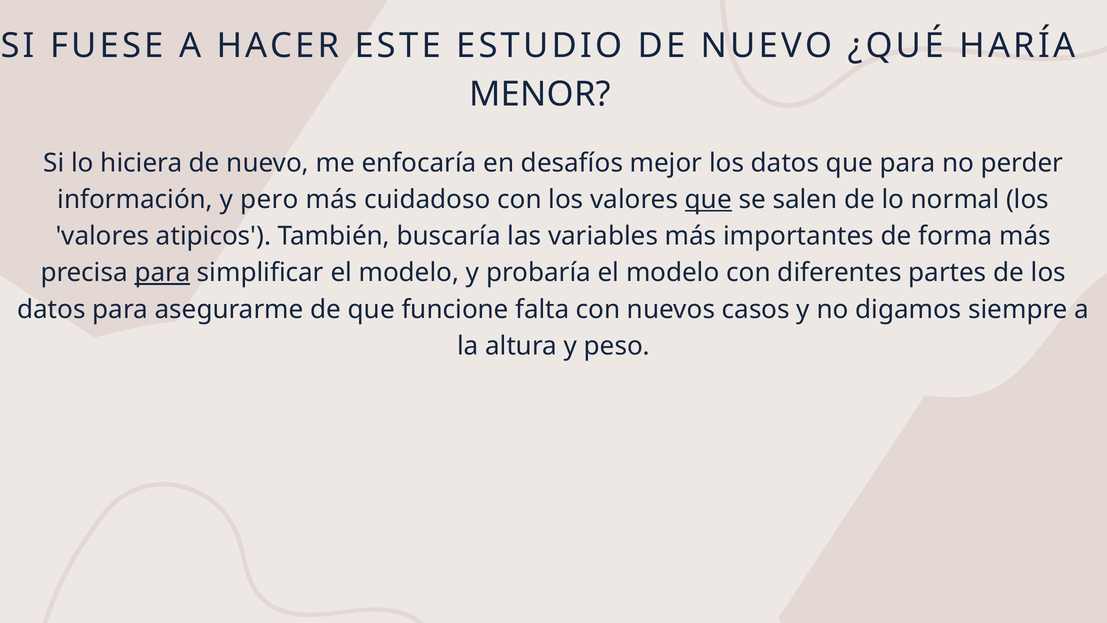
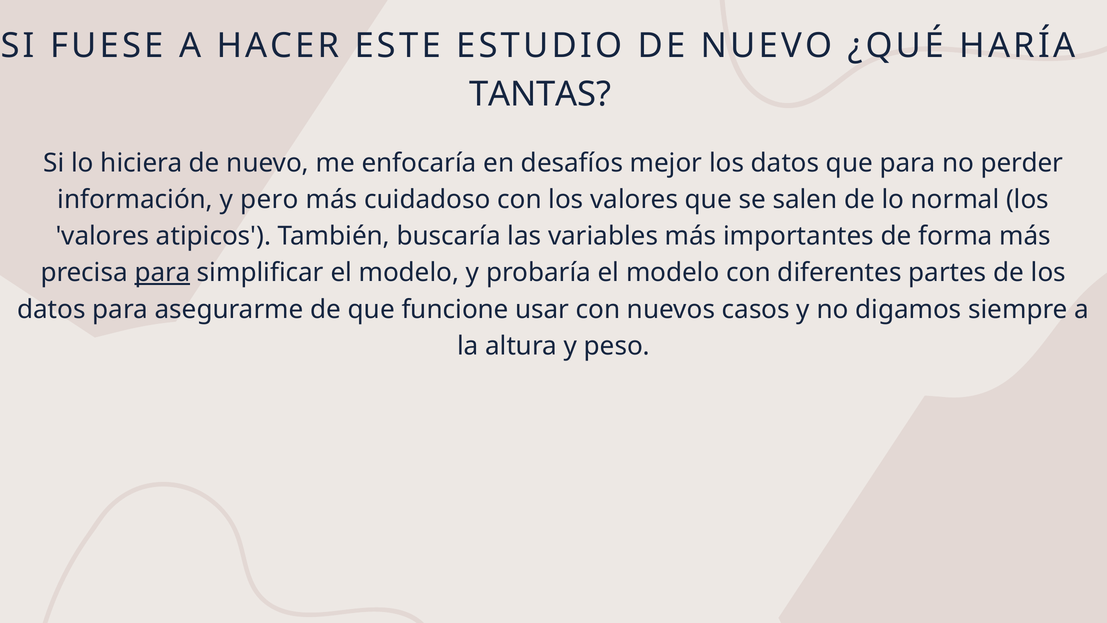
MENOR: MENOR -> TANTAS (540, 94)
que underline: present -> none (708, 199)
falta: falta -> usar (542, 309)
